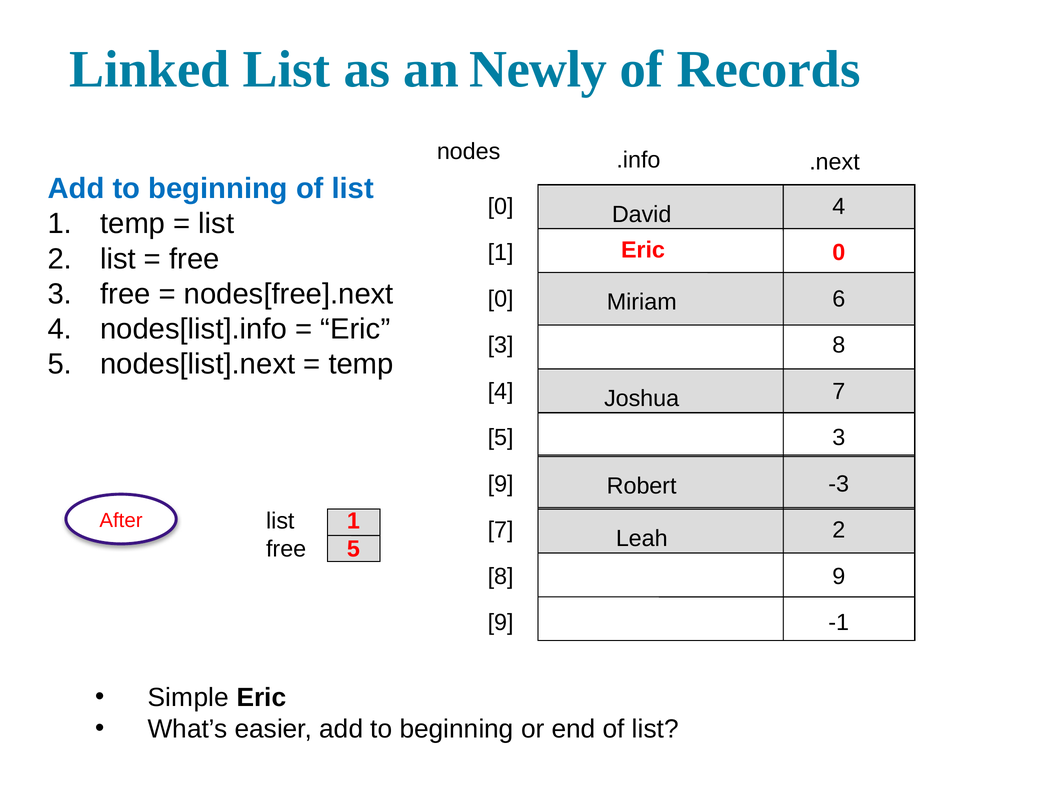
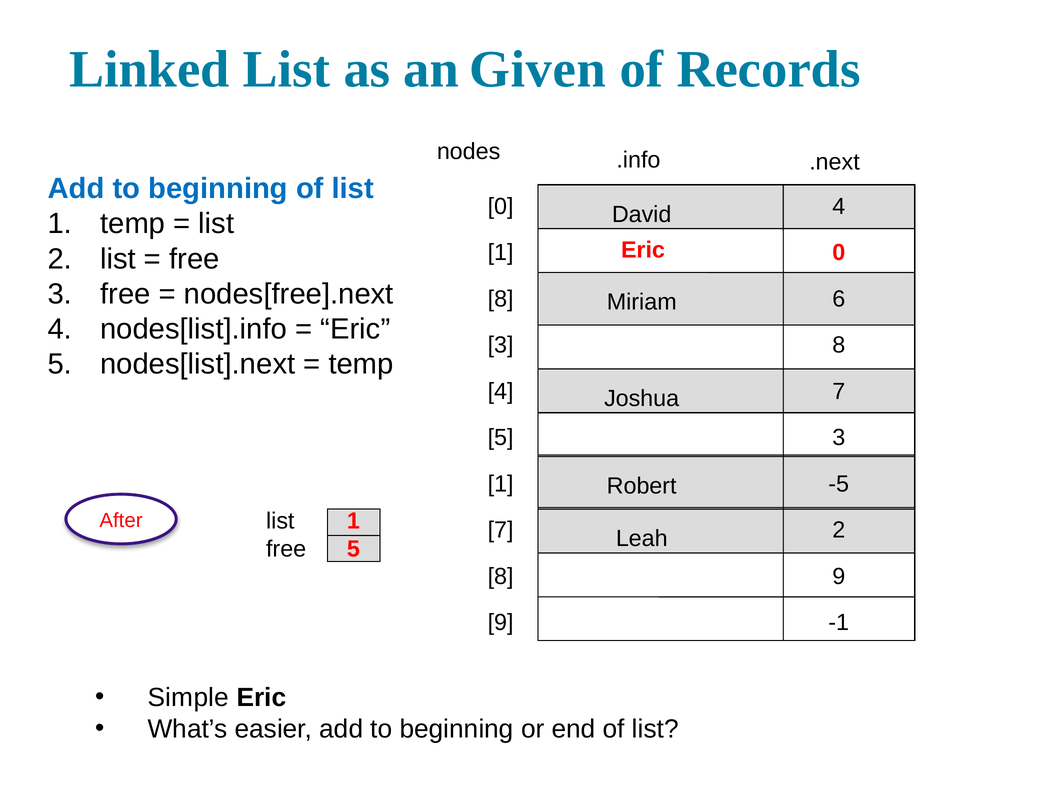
Newly: Newly -> Given (538, 69)
0: 0 -> 8 (501, 299)
9: 9 -> 1 (501, 484)
-3: -3 -> -5 (839, 484)
